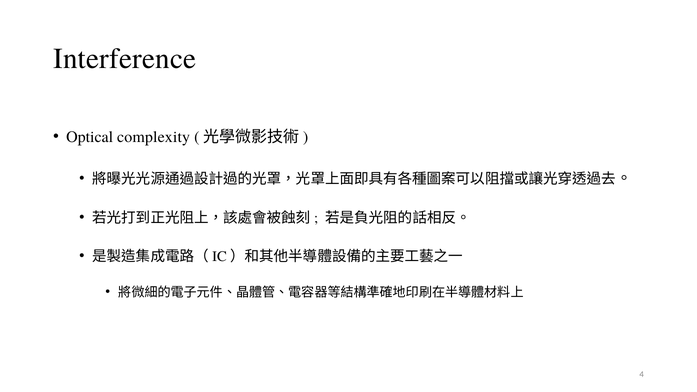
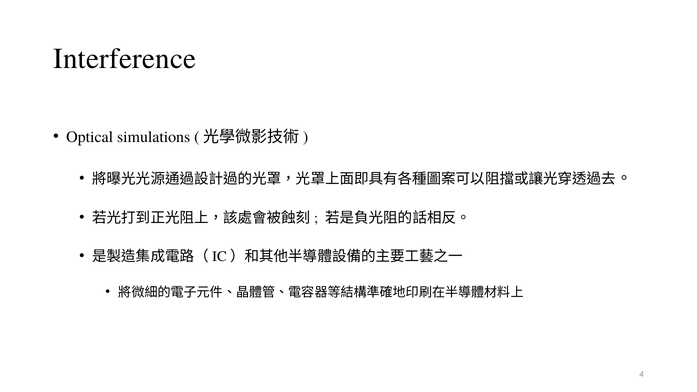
complexity: complexity -> simulations (154, 137)
